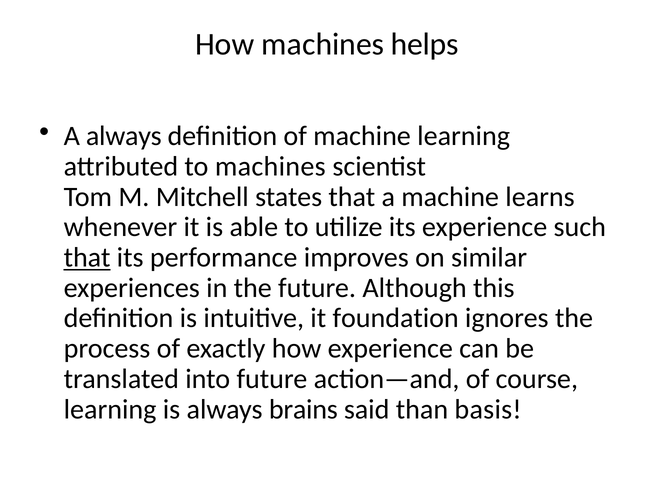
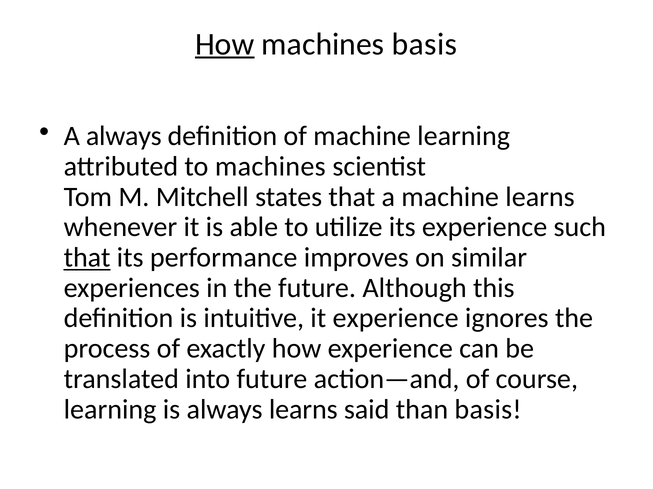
How underline: none -> present (225, 44)
machines helps: helps -> basis (424, 44)
it foundation: foundation -> experience (396, 319)
always brains: brains -> learns (303, 410)
